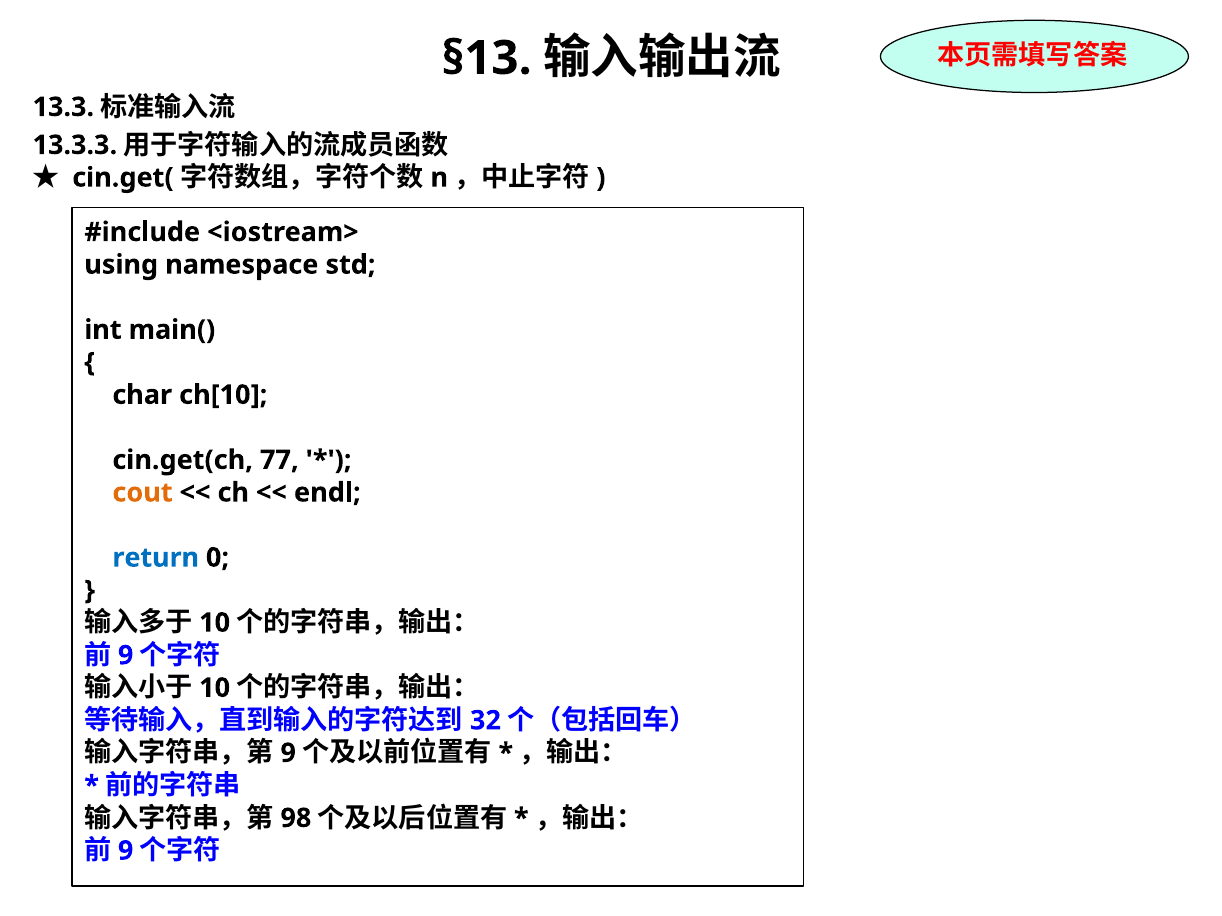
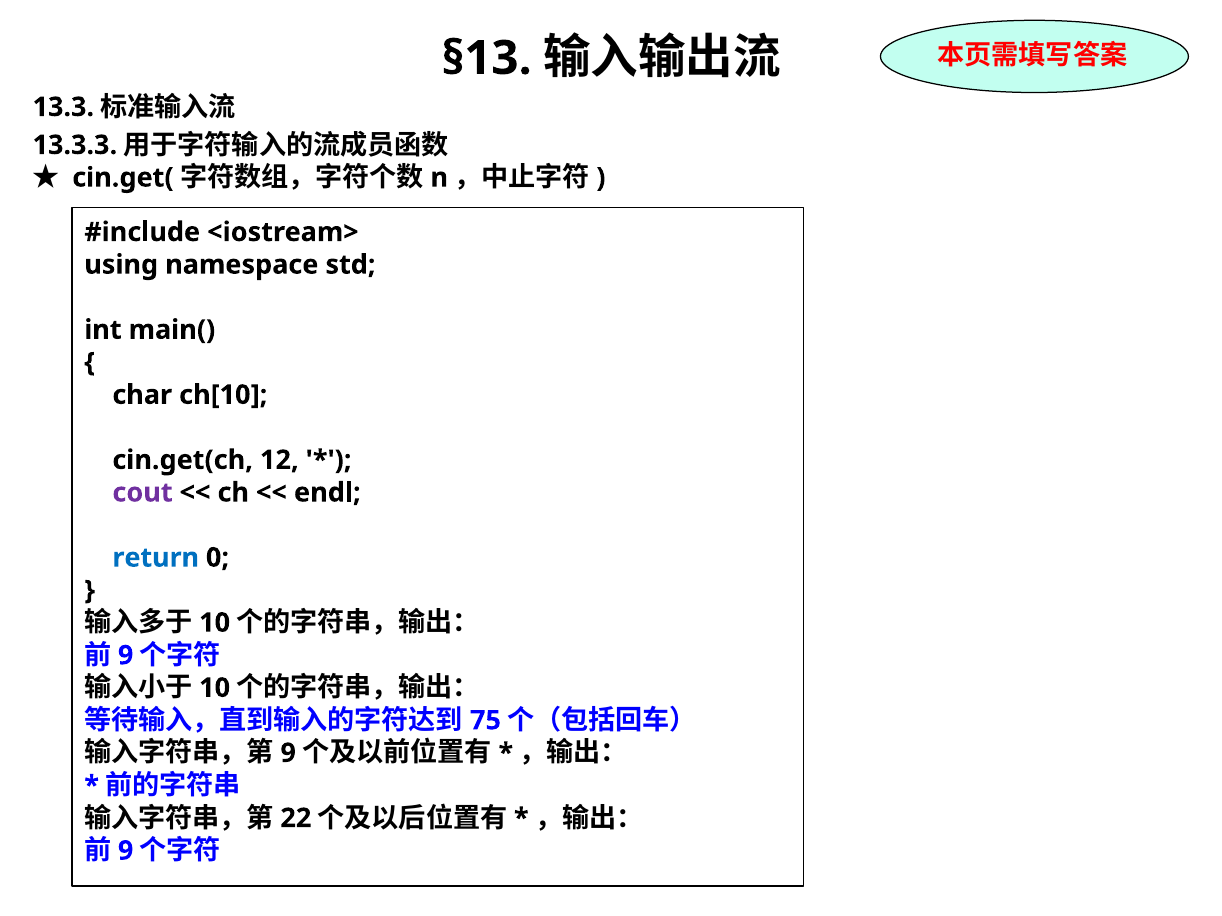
77: 77 -> 12 (279, 460)
cout colour: orange -> purple (143, 493)
32: 32 -> 75 (485, 721)
98: 98 -> 22 (296, 819)
